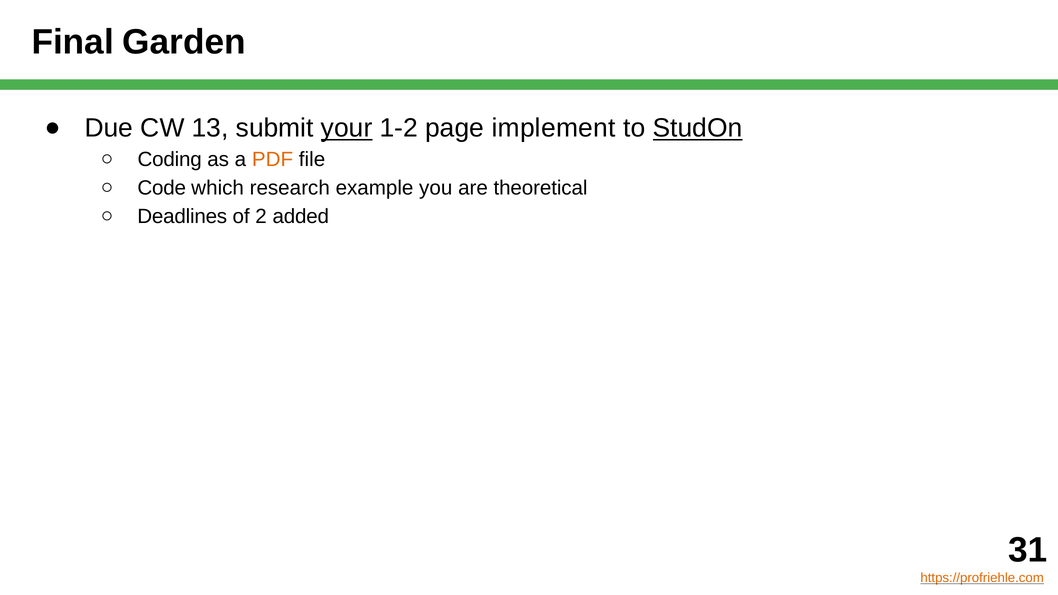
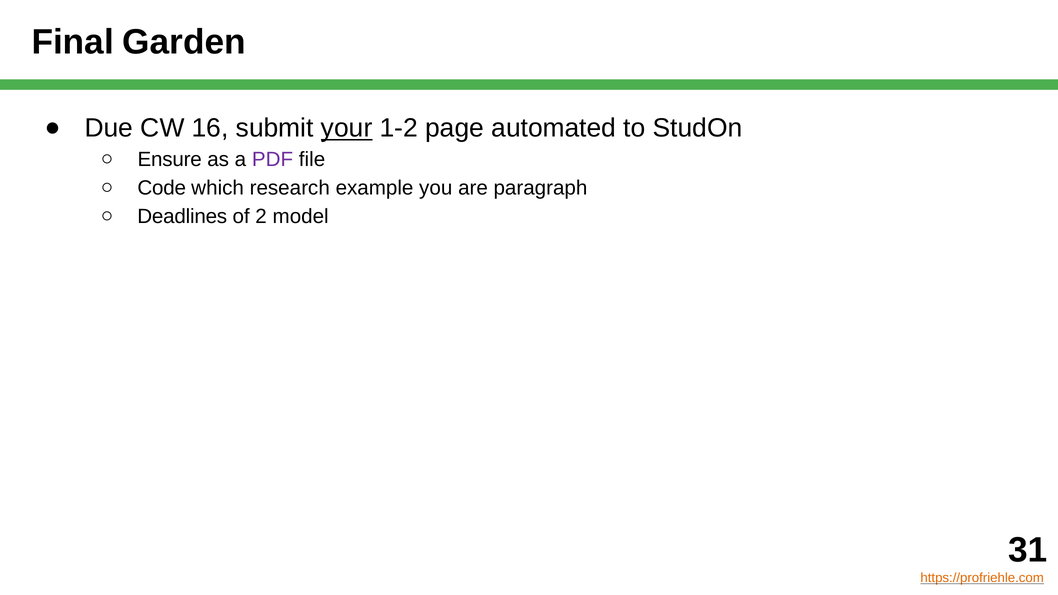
13: 13 -> 16 (210, 128)
implement: implement -> automated (554, 128)
StudOn underline: present -> none (698, 128)
Coding: Coding -> Ensure (170, 160)
PDF colour: orange -> purple (273, 160)
theoretical: theoretical -> paragraph (540, 188)
added: added -> model (301, 216)
